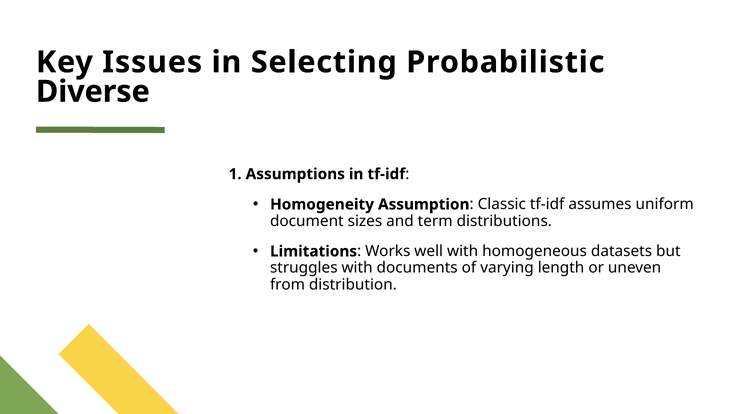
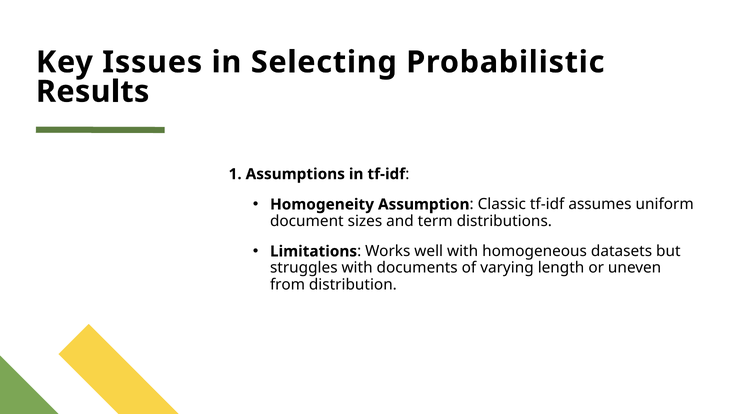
Diverse: Diverse -> Results (93, 92)
